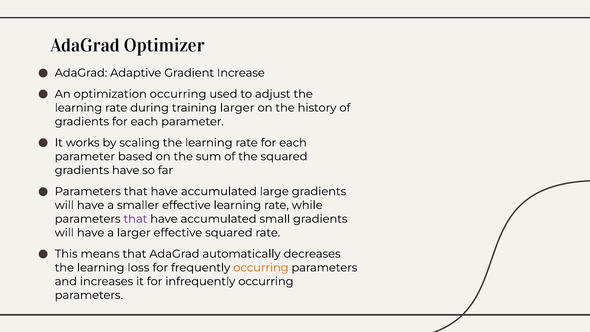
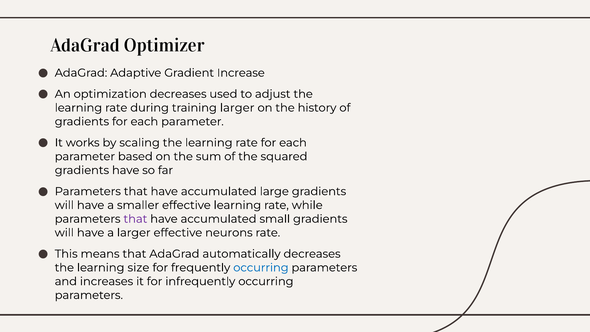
optimization occurring: occurring -> decreases (178, 94)
effective squared: squared -> neurons (229, 233)
loss: loss -> size (138, 268)
occurring colour: orange -> blue (261, 268)
